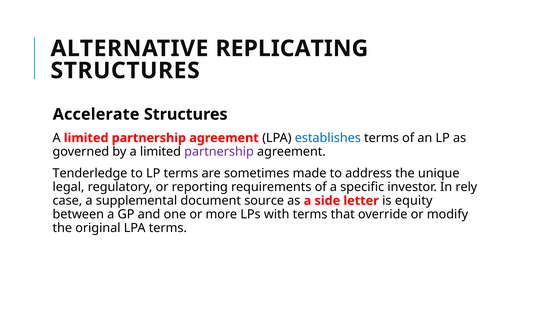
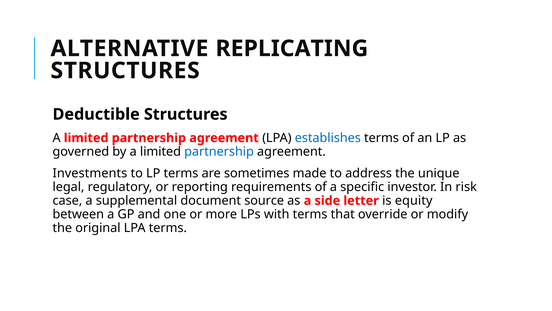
Accelerate: Accelerate -> Deductible (96, 114)
partnership colour: purple -> blue (219, 151)
Tenderledge: Tenderledge -> Investments (90, 173)
rely: rely -> risk (466, 187)
